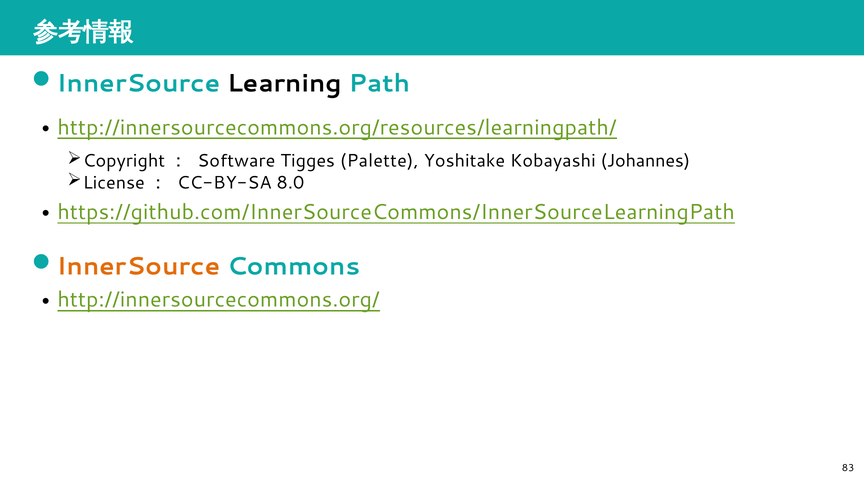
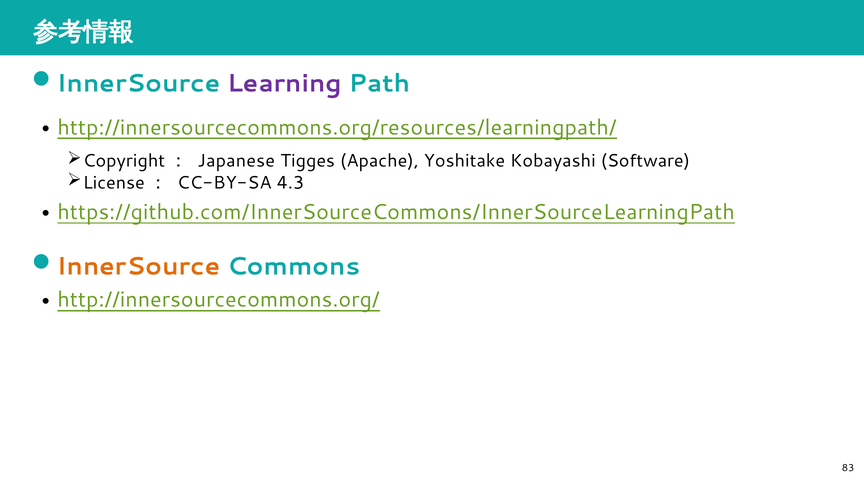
Learning colour: black -> purple (284, 83)
Software: Software -> Japanese (236, 161)
Palette: Palette -> Apache (379, 161)
Johannes: Johannes -> Software (645, 161)
8.0: 8.0 -> 4.3 (290, 183)
